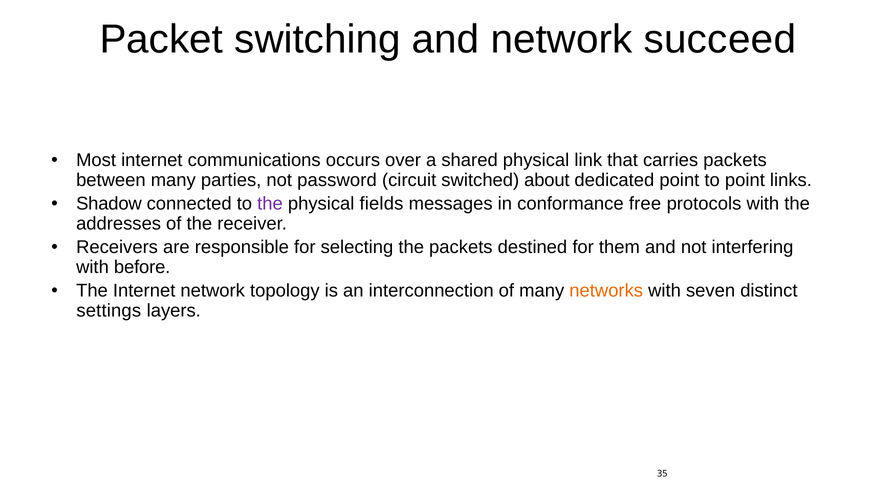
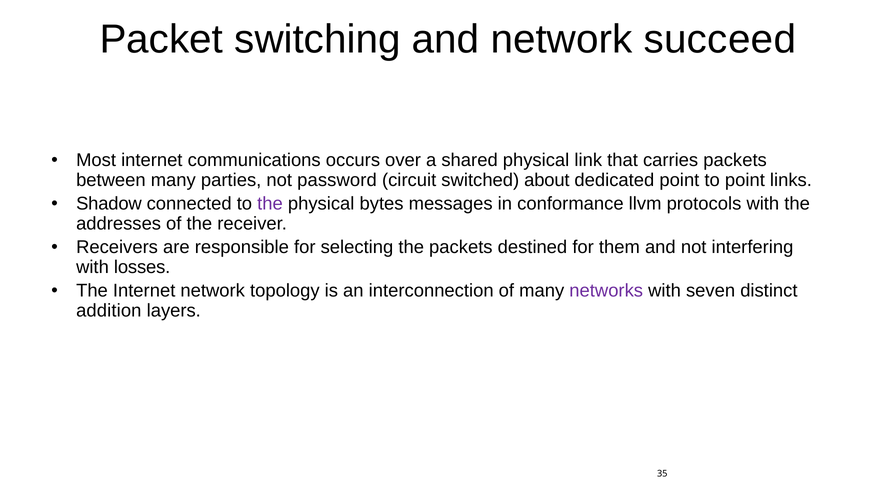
fields: fields -> bytes (382, 204)
free: free -> llvm (645, 204)
before: before -> losses (142, 267)
networks colour: orange -> purple (606, 291)
settings: settings -> addition (109, 310)
